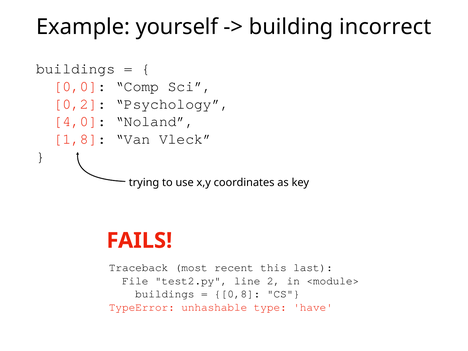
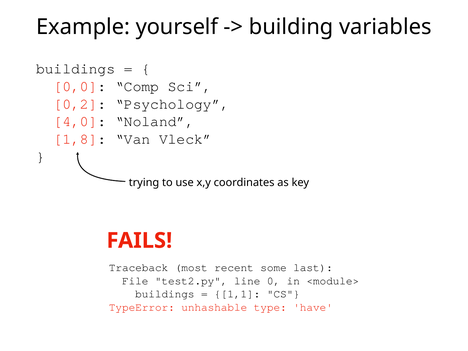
incorrect: incorrect -> variables (385, 27)
this: this -> some (274, 268)
2: 2 -> 0 (274, 281)
0,8: 0,8 -> 1,1 (237, 294)
